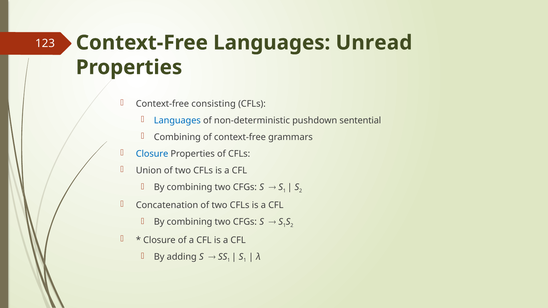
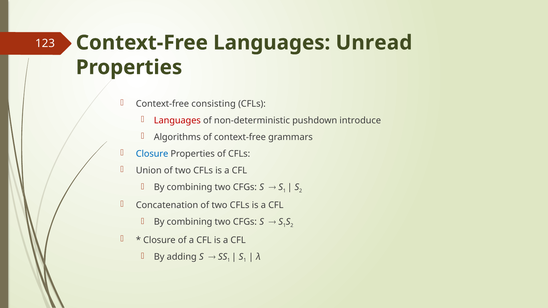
Languages colour: blue -> red (177, 121)
sentential: sentential -> introduce (360, 121)
Combining: Combining -> Algorithms (177, 137)
